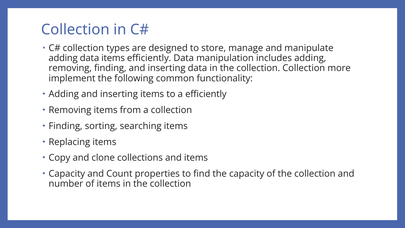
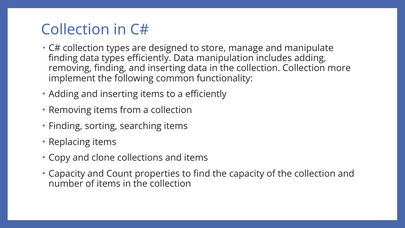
adding: adding -> finding (63, 58)
data items: items -> types (113, 58)
